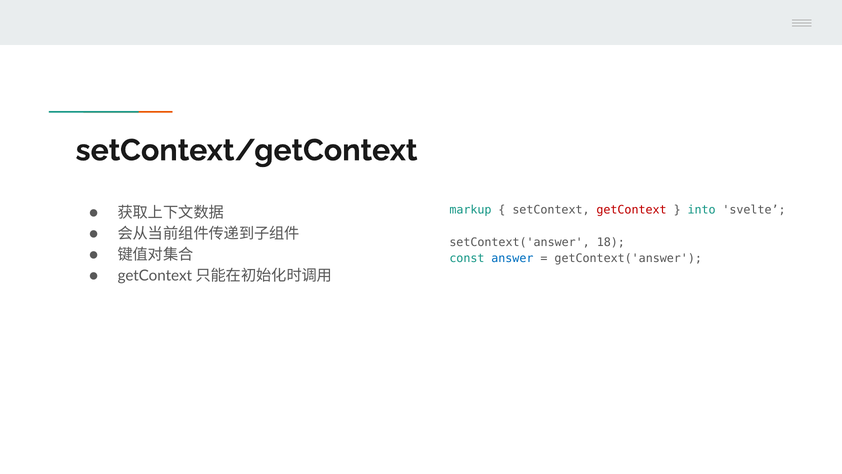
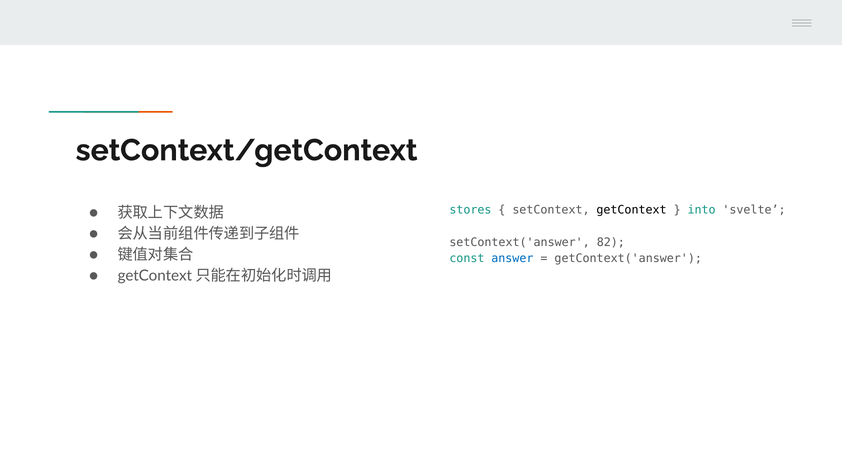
markup: markup -> stores (471, 210)
getContext colour: red -> black (632, 210)
18: 18 -> 82 (611, 242)
